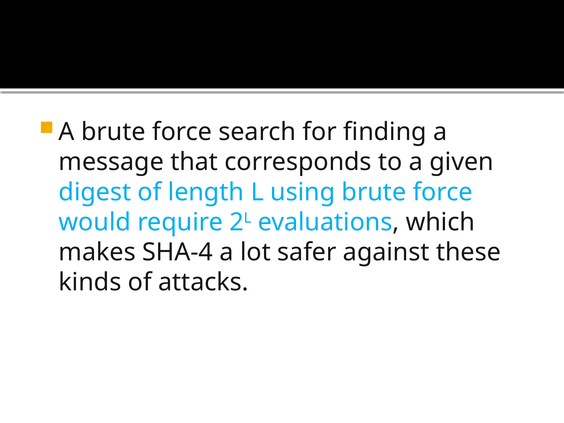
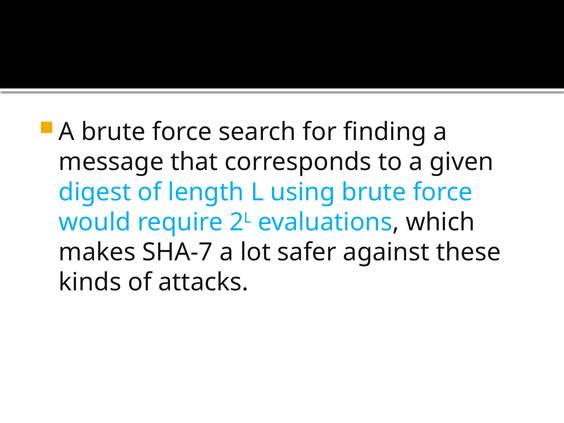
SHA-4: SHA-4 -> SHA-7 (178, 252)
